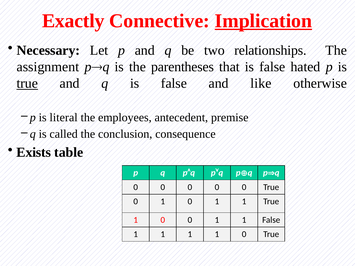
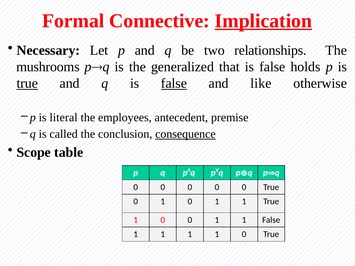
Exactly: Exactly -> Formal (73, 21)
assignment: assignment -> mushrooms (48, 67)
parentheses: parentheses -> generalized (183, 67)
hated: hated -> holds (305, 67)
false underline: none -> present (174, 83)
consequence underline: none -> present (185, 134)
Exists: Exists -> Scope (34, 152)
